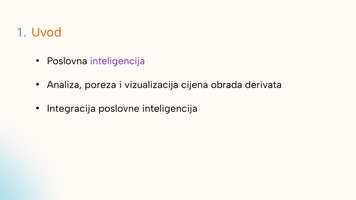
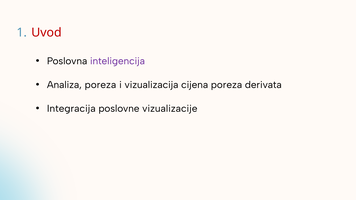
Uvod colour: orange -> red (47, 33)
cijena obrada: obrada -> poreza (226, 85)
poslovne inteligencija: inteligencija -> vizualizacije (170, 109)
